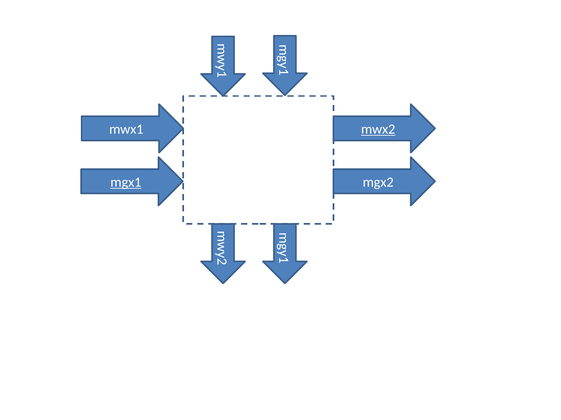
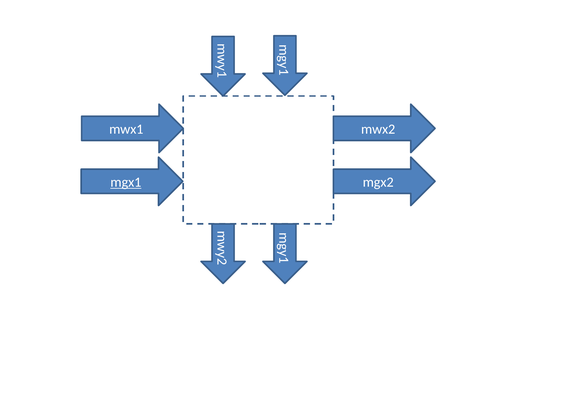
mwx2 underline: present -> none (378, 130)
